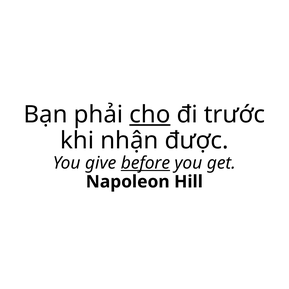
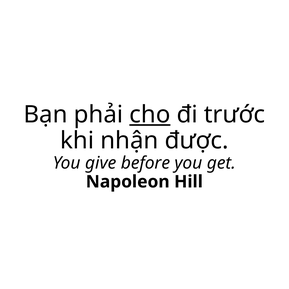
before underline: present -> none (145, 163)
